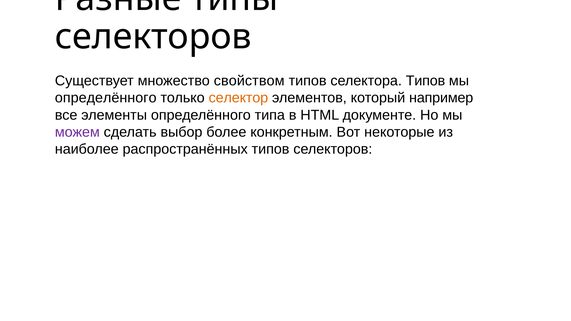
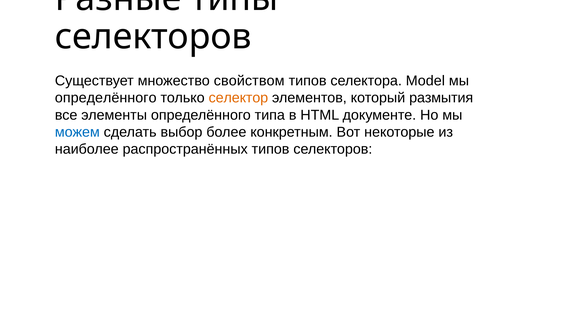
селектора Типов: Типов -> Model (425, 81)
например: например -> размытия (441, 98)
можем colour: purple -> blue (77, 132)
